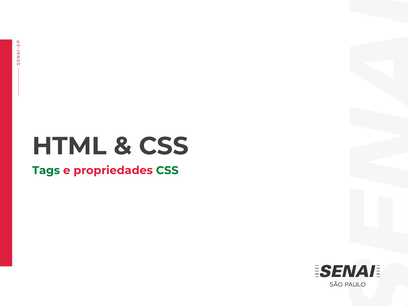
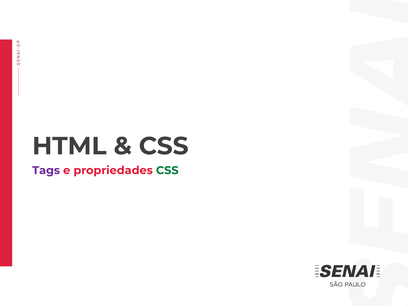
Tags colour: green -> purple (46, 170)
